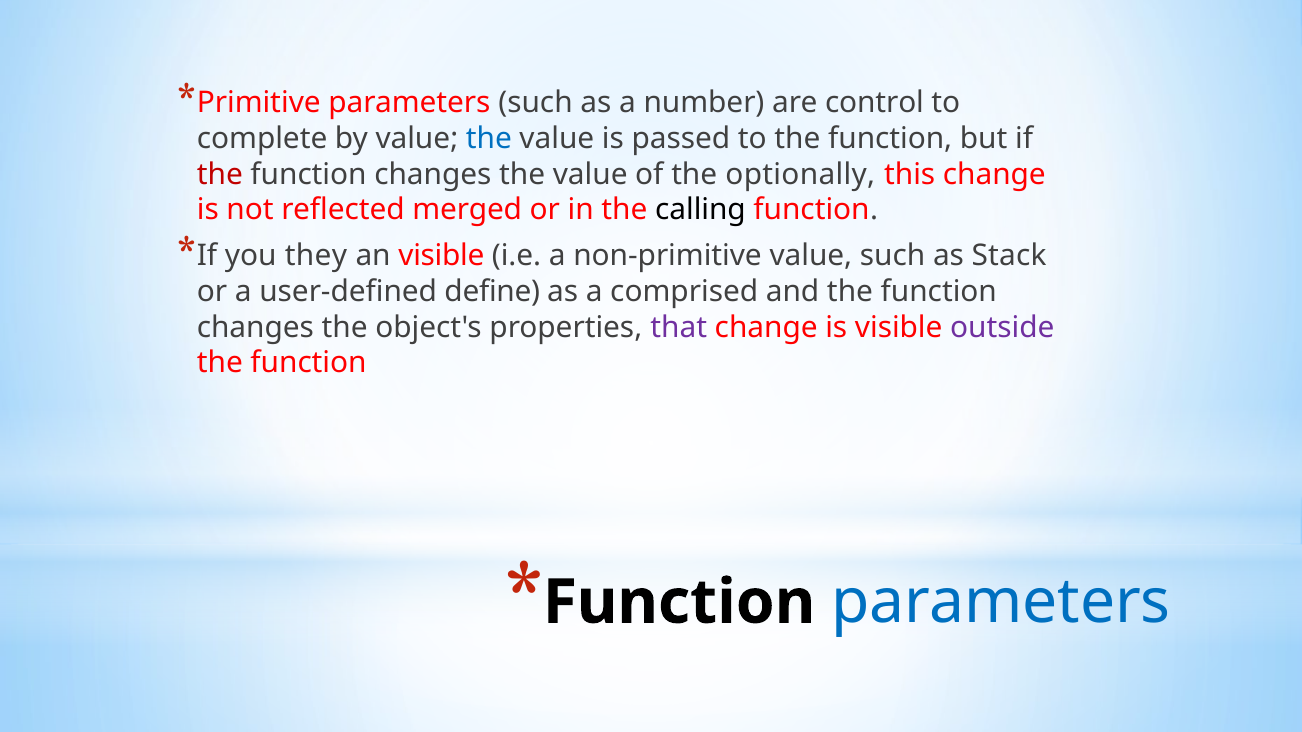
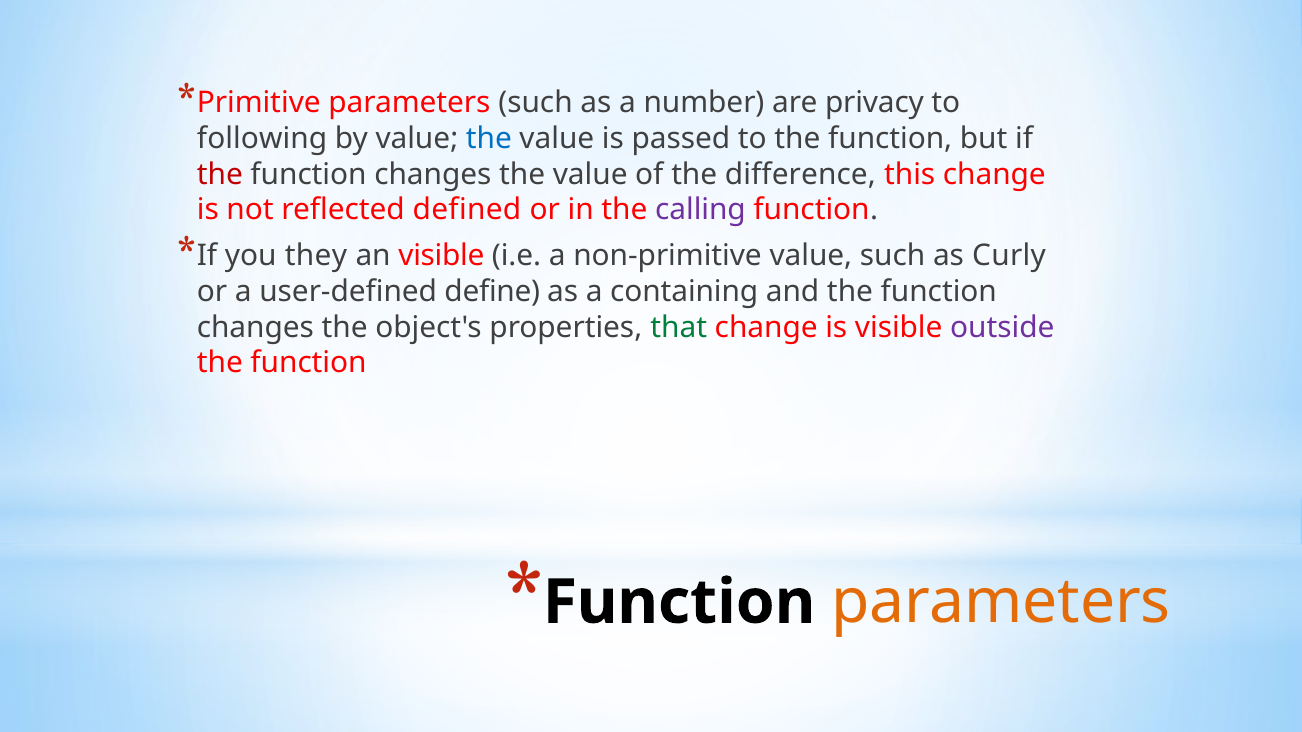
control: control -> privacy (874, 103)
complete: complete -> following (262, 139)
optionally: optionally -> difference (800, 174)
merged: merged -> defined (467, 210)
calling colour: black -> purple (700, 210)
Stack: Stack -> Curly (1009, 256)
comprised: comprised -> containing (684, 292)
that colour: purple -> green (679, 328)
parameters colour: blue -> orange (1001, 603)
